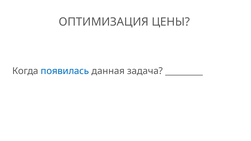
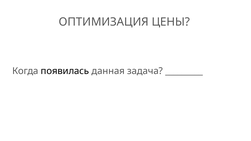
появилась colour: blue -> black (65, 71)
